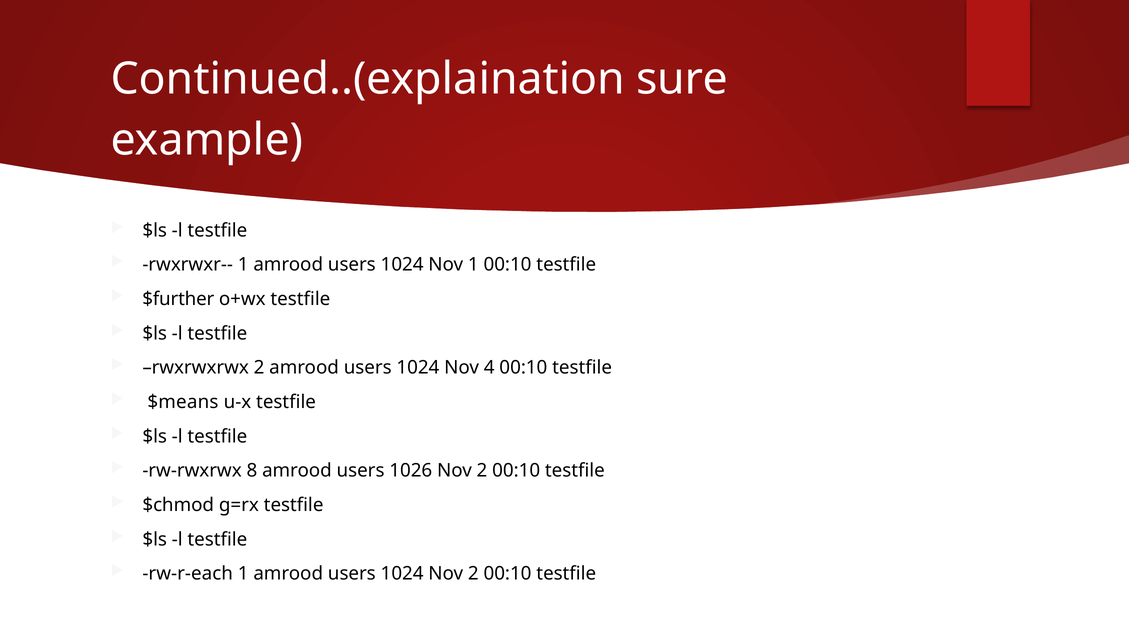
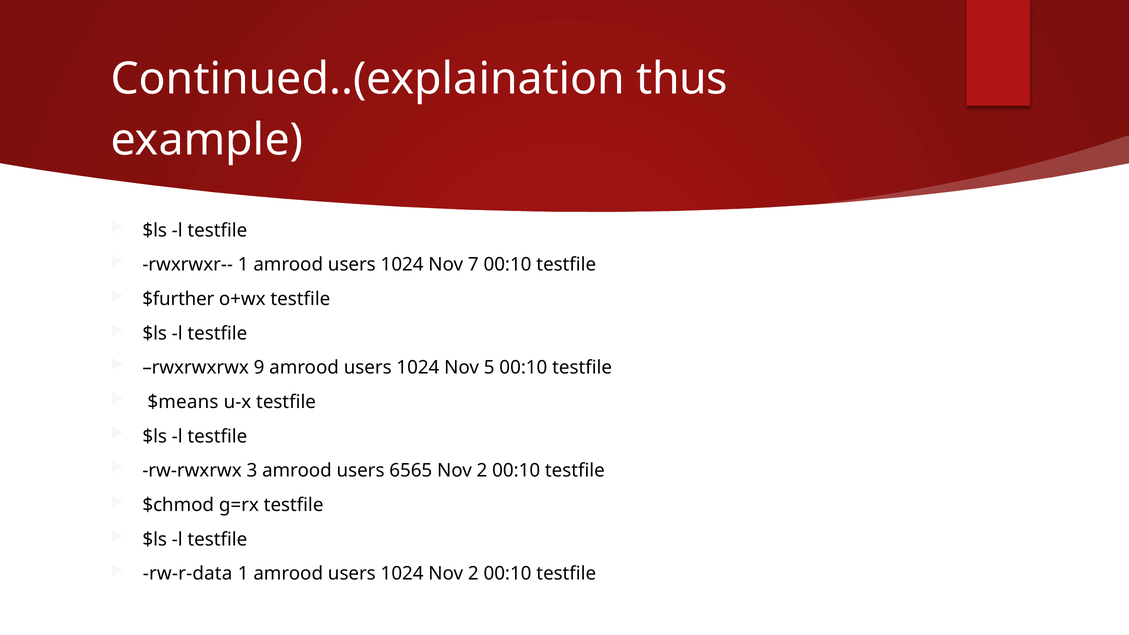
sure: sure -> thus (682, 79)
Nov 1: 1 -> 7 (473, 265)
rwxrwxrwx 2: 2 -> 9 (259, 368)
4: 4 -> 5 (489, 368)
8: 8 -> 3 (252, 471)
1026: 1026 -> 6565 (411, 471)
rw-r-each: rw-r-each -> rw-r-data (188, 574)
